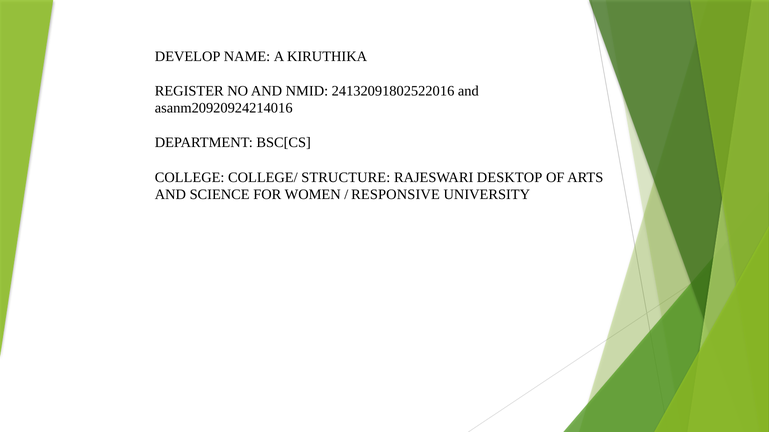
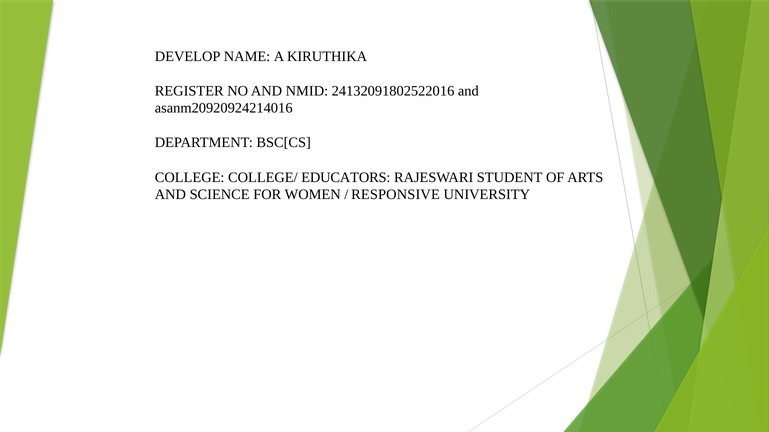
STRUCTURE: STRUCTURE -> EDUCATORS (346, 177)
DESKTOP: DESKTOP -> STUDENT (510, 177)
